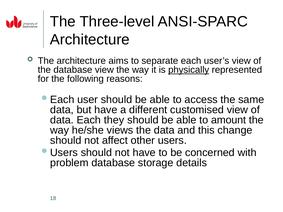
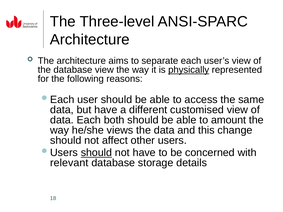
they: they -> both (114, 120)
should underline: none -> present (96, 153)
problem: problem -> relevant (69, 163)
